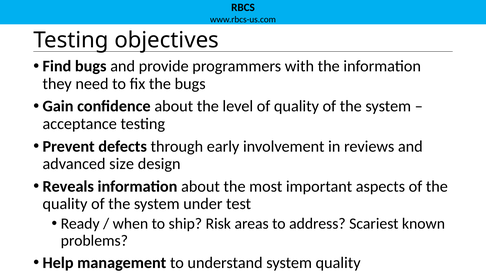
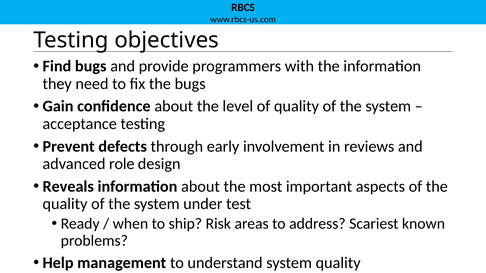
size: size -> role (122, 164)
